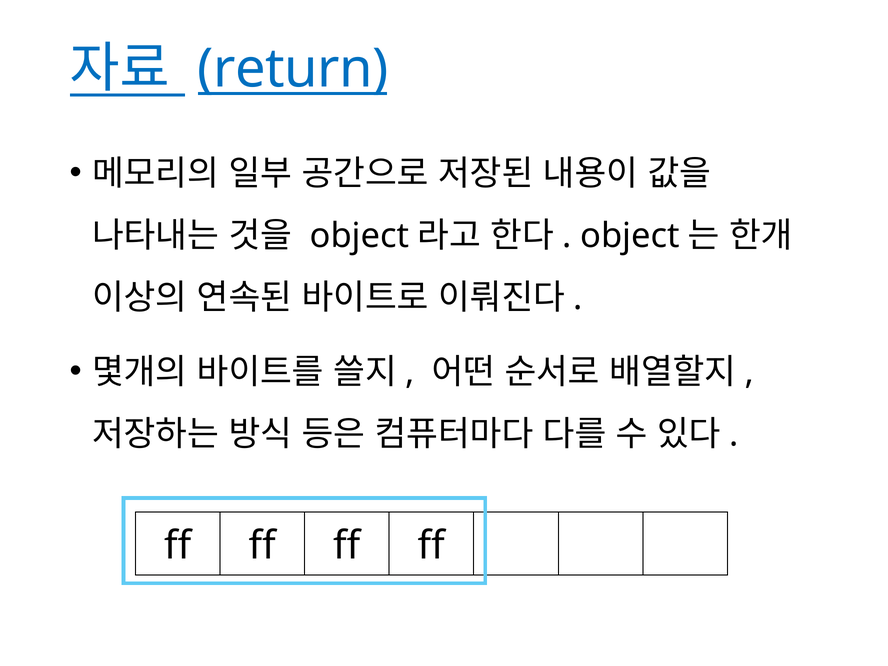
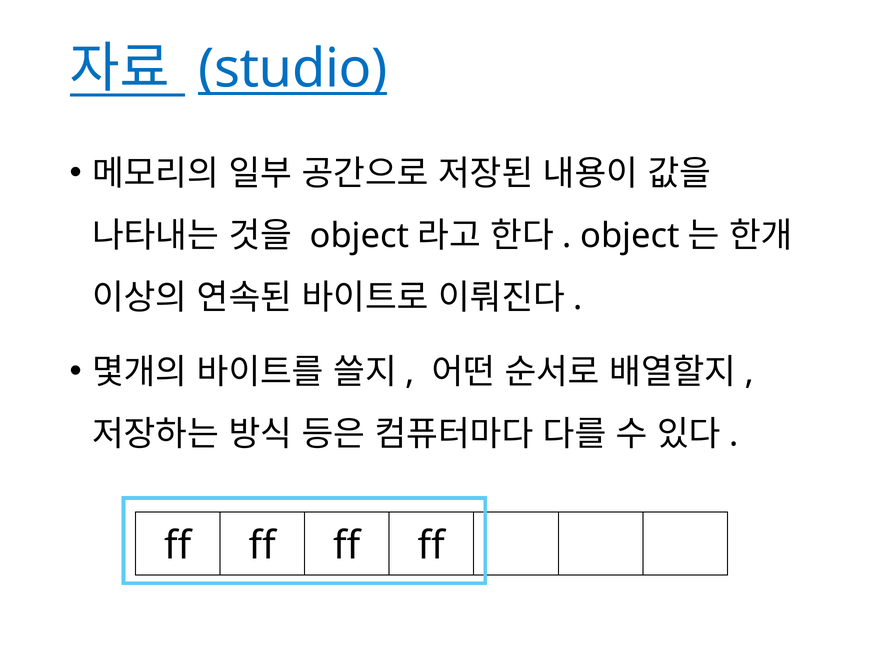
return: return -> studio (293, 69)
